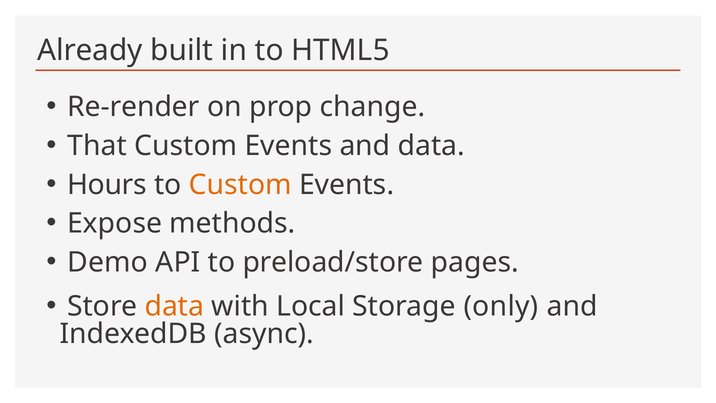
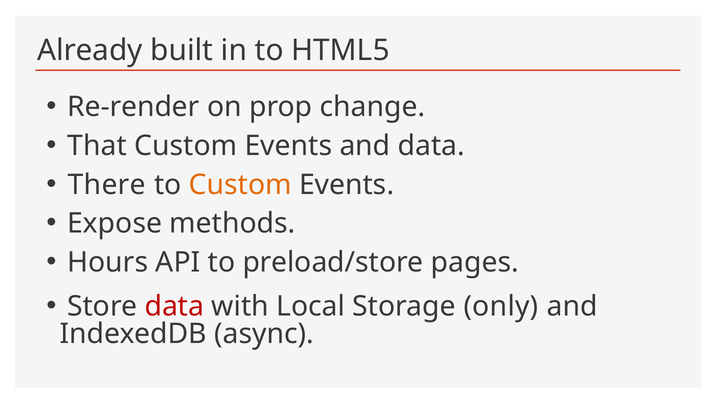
Hours: Hours -> There (107, 185)
Demo: Demo -> Hours (108, 262)
data colour: orange -> red (174, 306)
